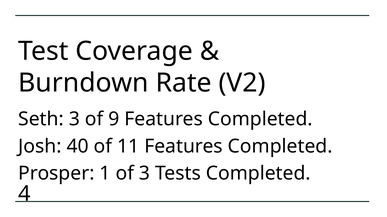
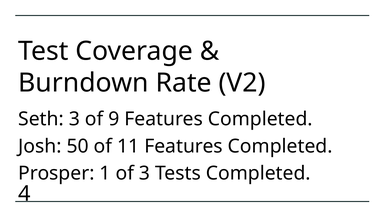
40: 40 -> 50 (78, 147)
